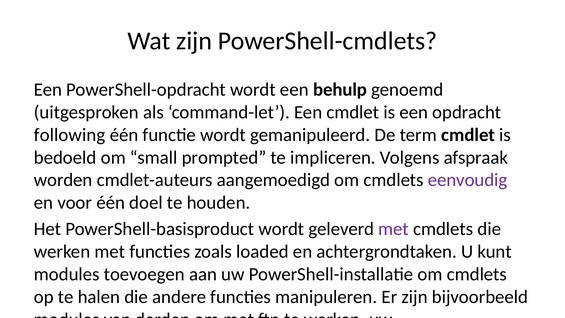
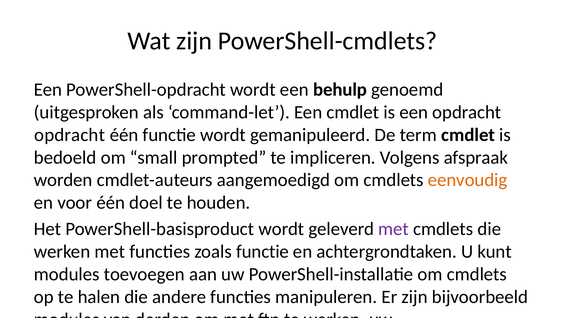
following: following -> opdracht (70, 135)
eenvoudig colour: purple -> orange (468, 180)
zoals loaded: loaded -> functie (263, 252)
